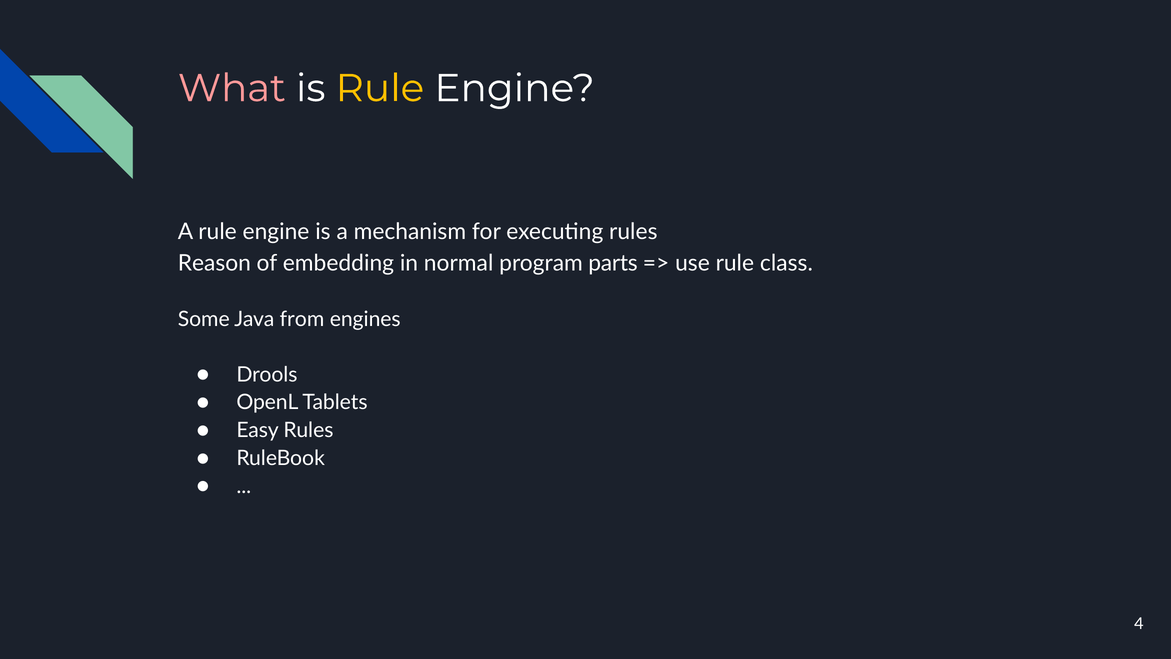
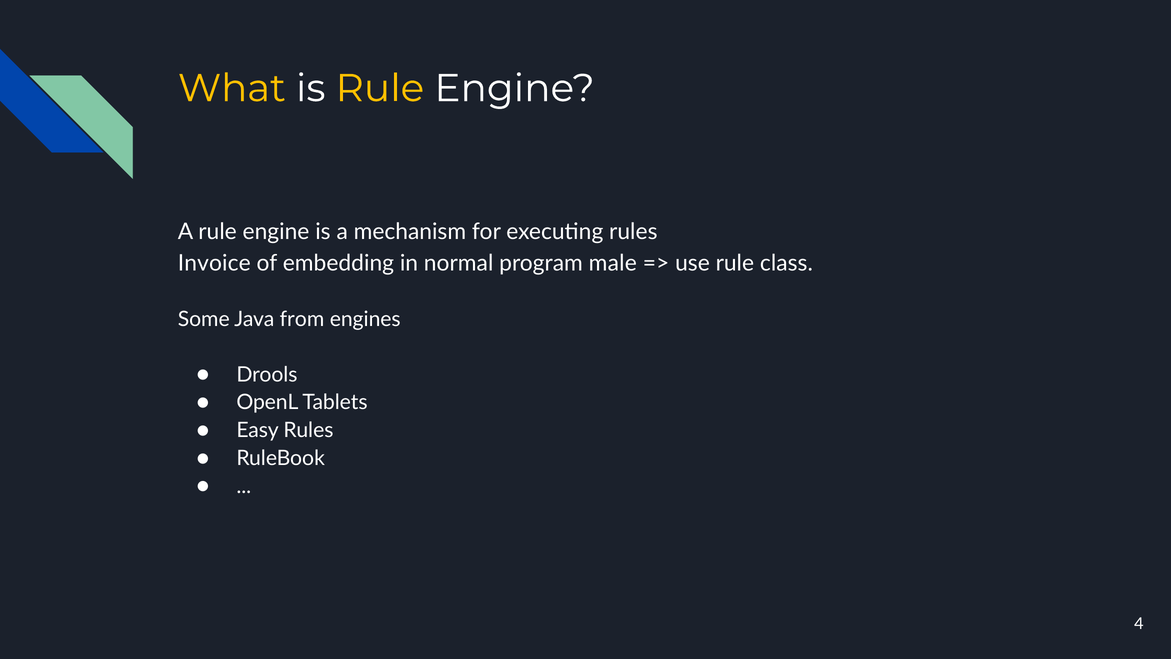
What colour: pink -> yellow (232, 88)
Reason: Reason -> Invoice (214, 263)
parts: parts -> male (613, 263)
